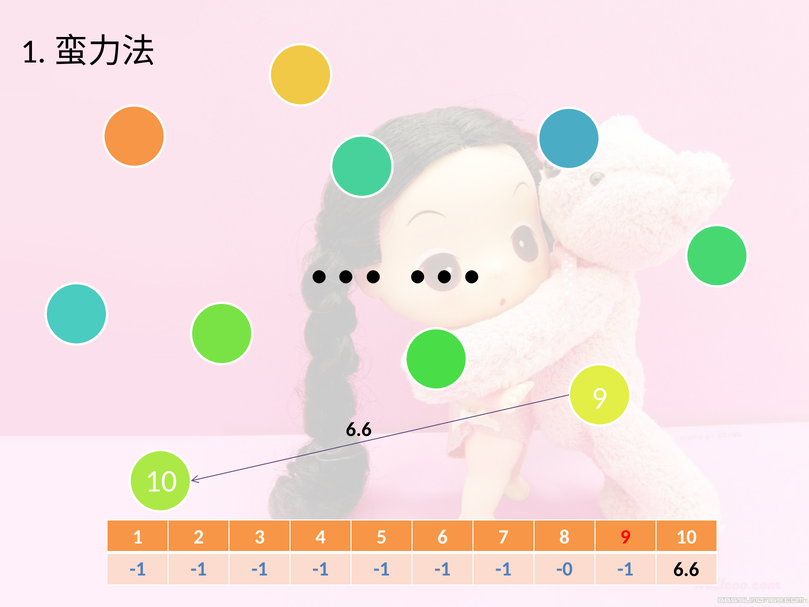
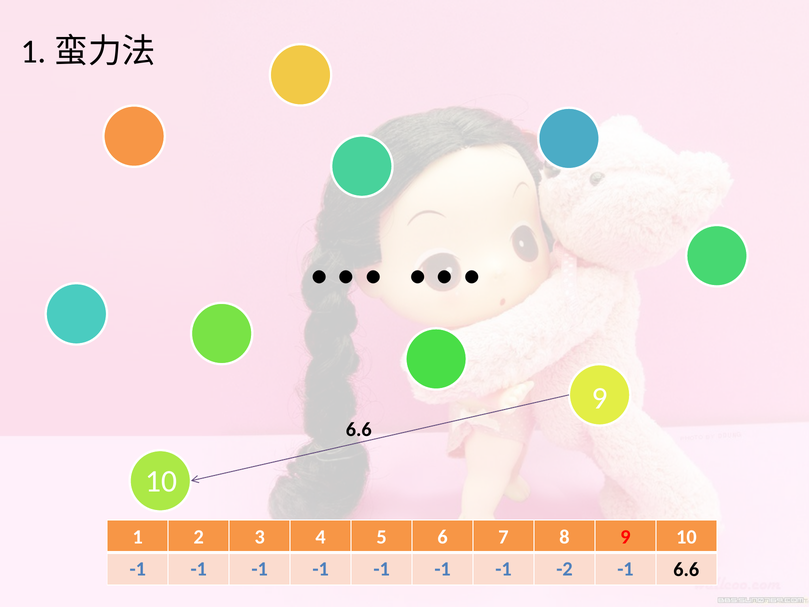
-0: -0 -> -2 (564, 569)
